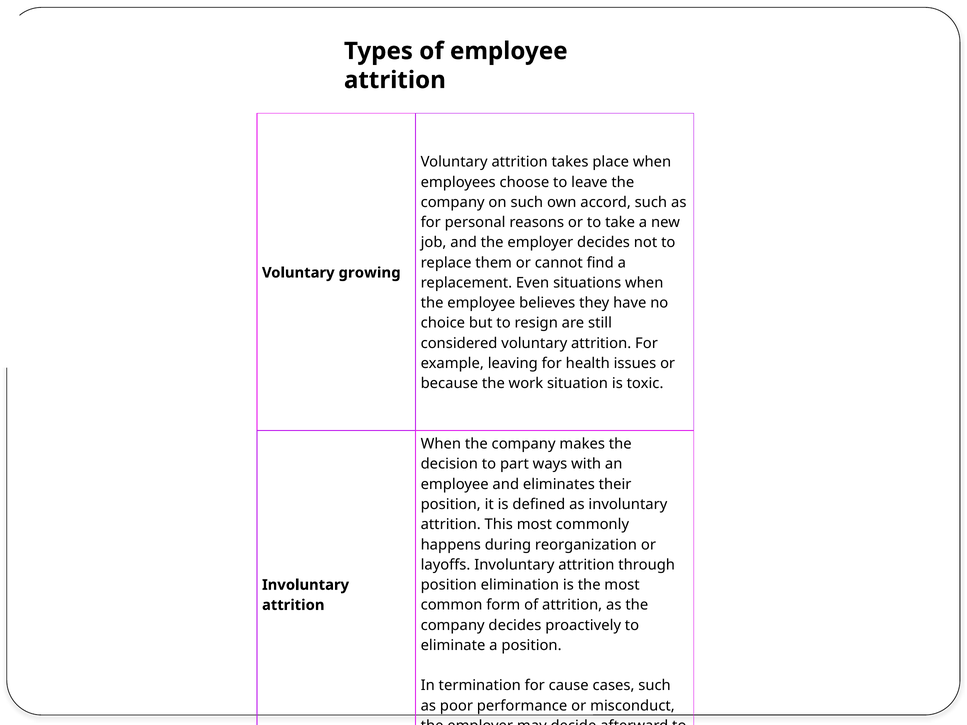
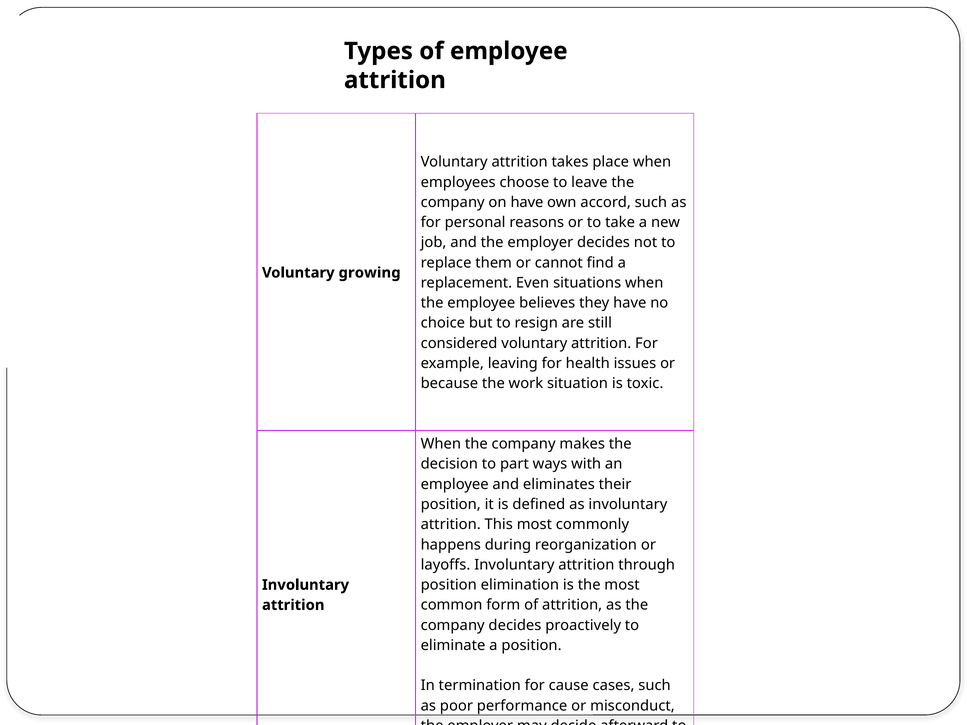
on such: such -> have (527, 202)
